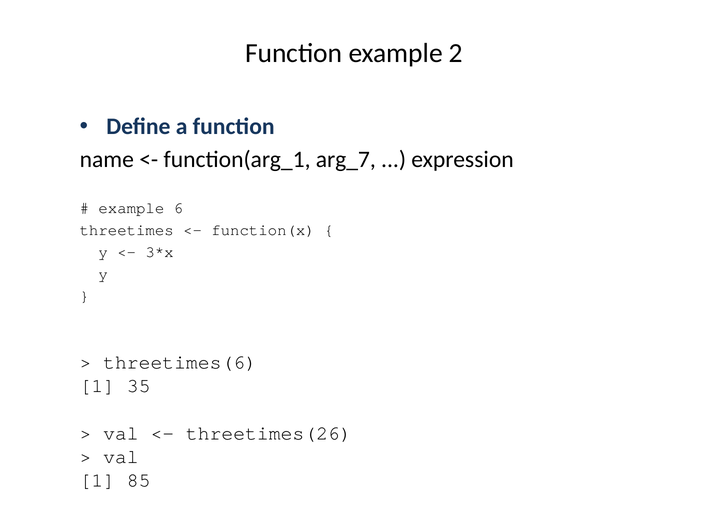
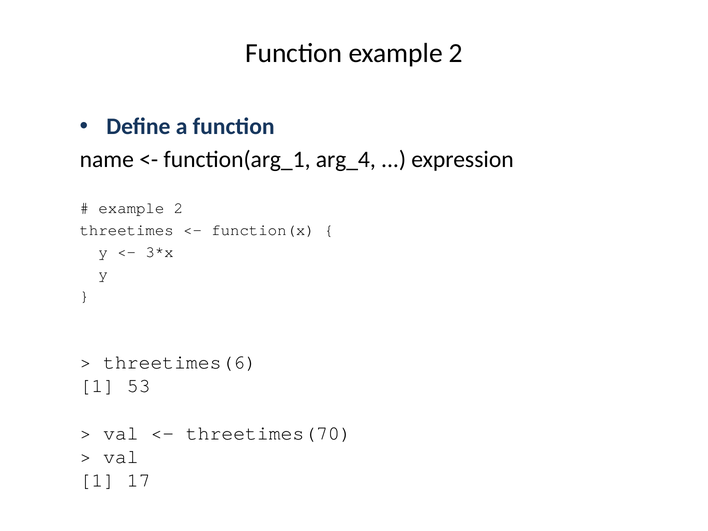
arg_7: arg_7 -> arg_4 (346, 160)
6: 6 -> 2 (178, 208)
35: 35 -> 53 (139, 386)
threetimes(26: threetimes(26 -> threetimes(70 (269, 433)
85: 85 -> 17 (139, 480)
